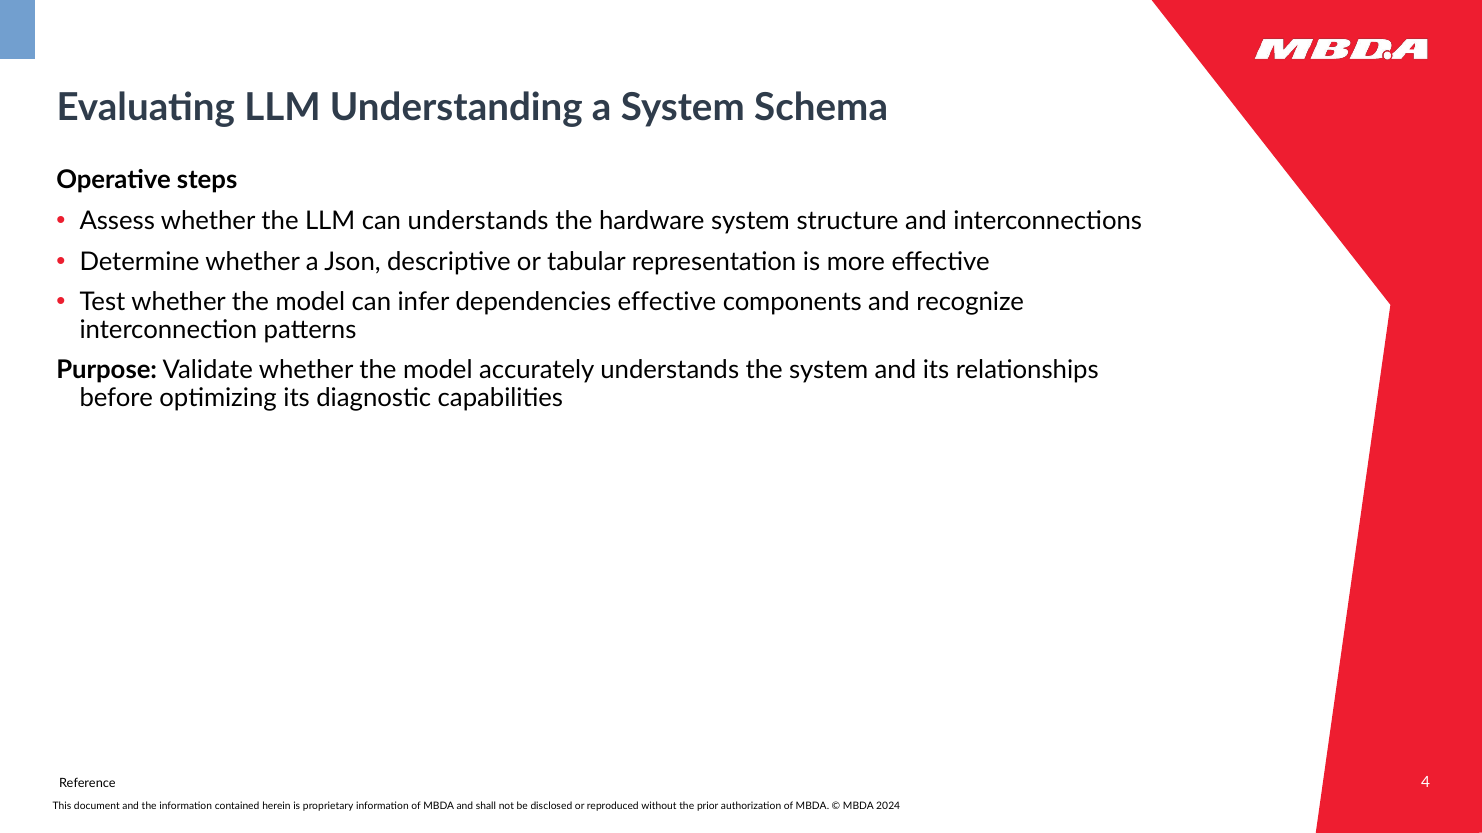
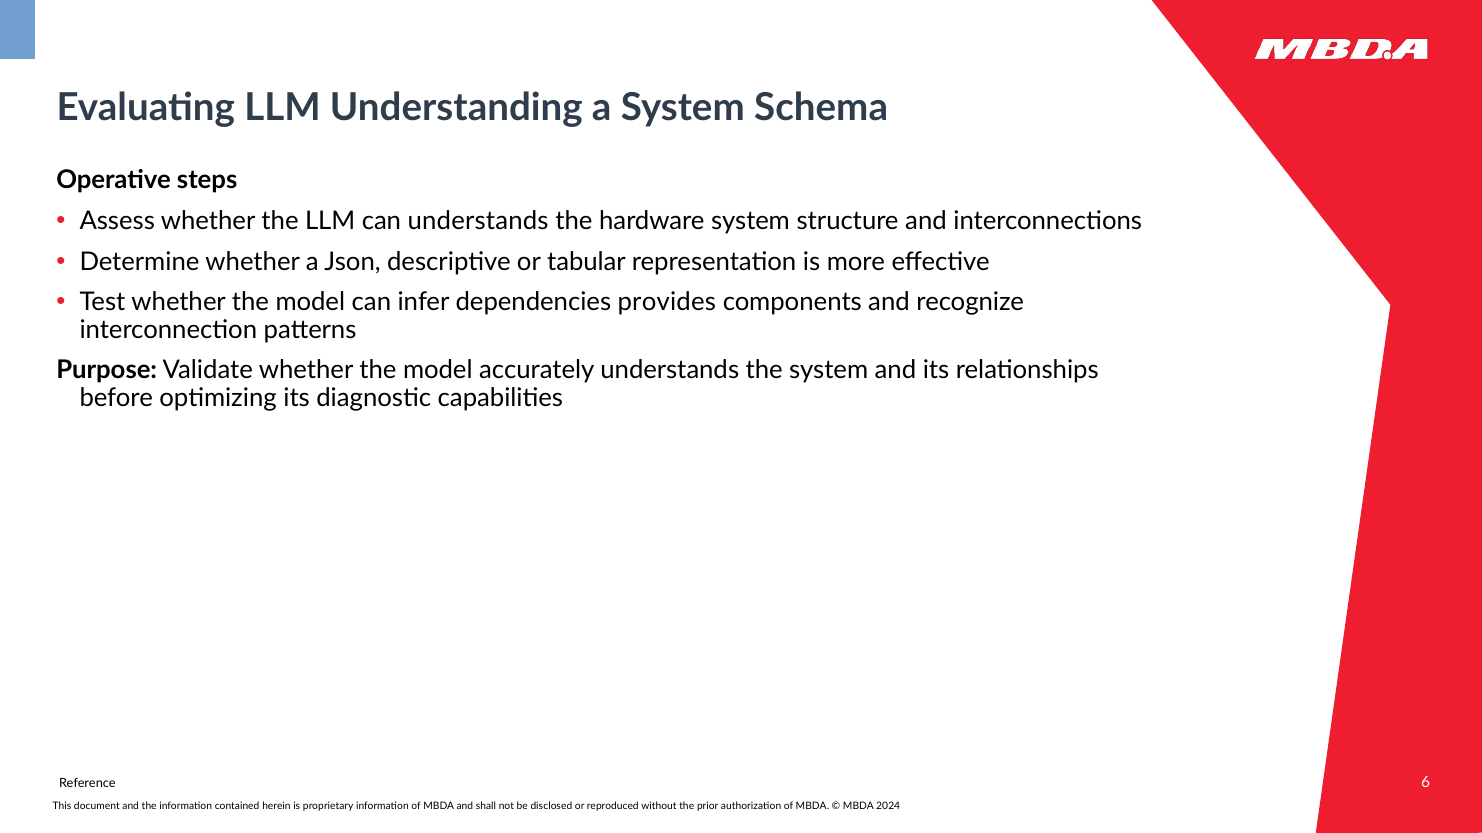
dependencies effective: effective -> provides (667, 302)
4: 4 -> 6 (1426, 783)
